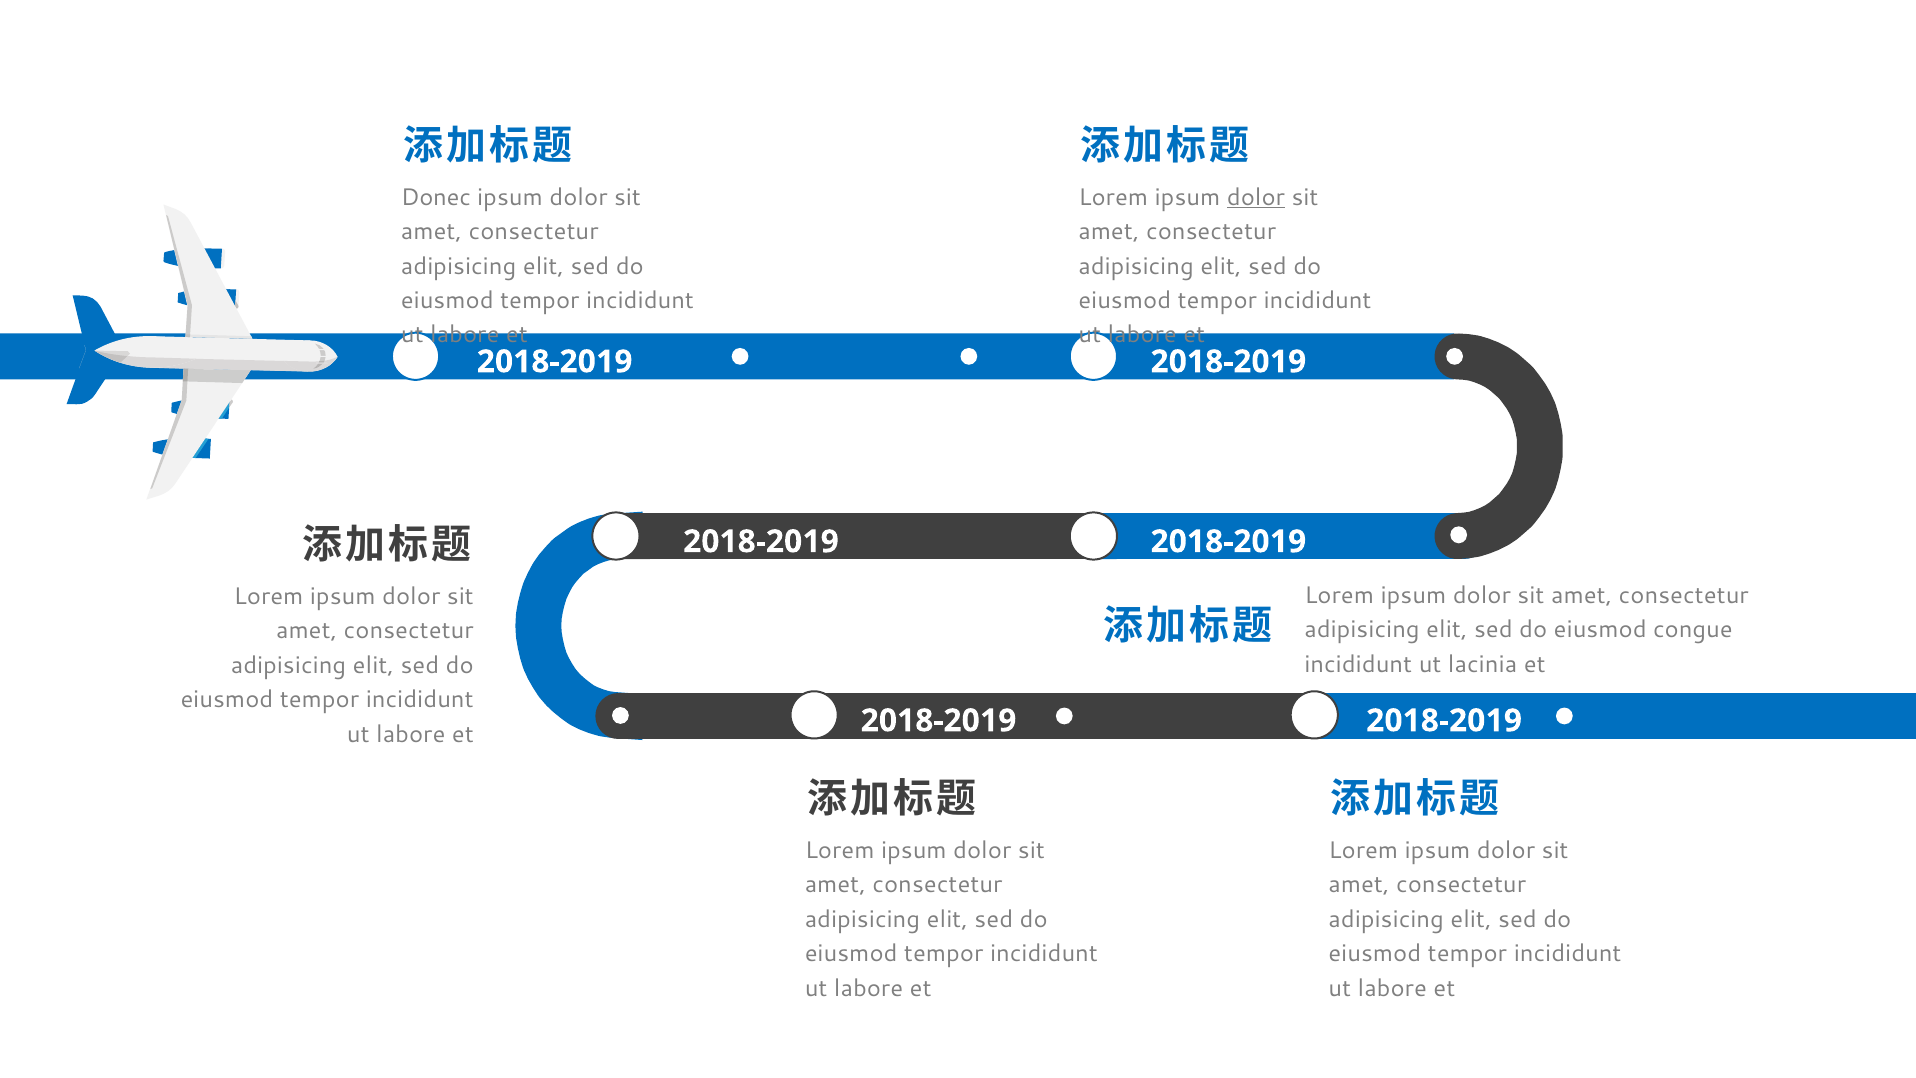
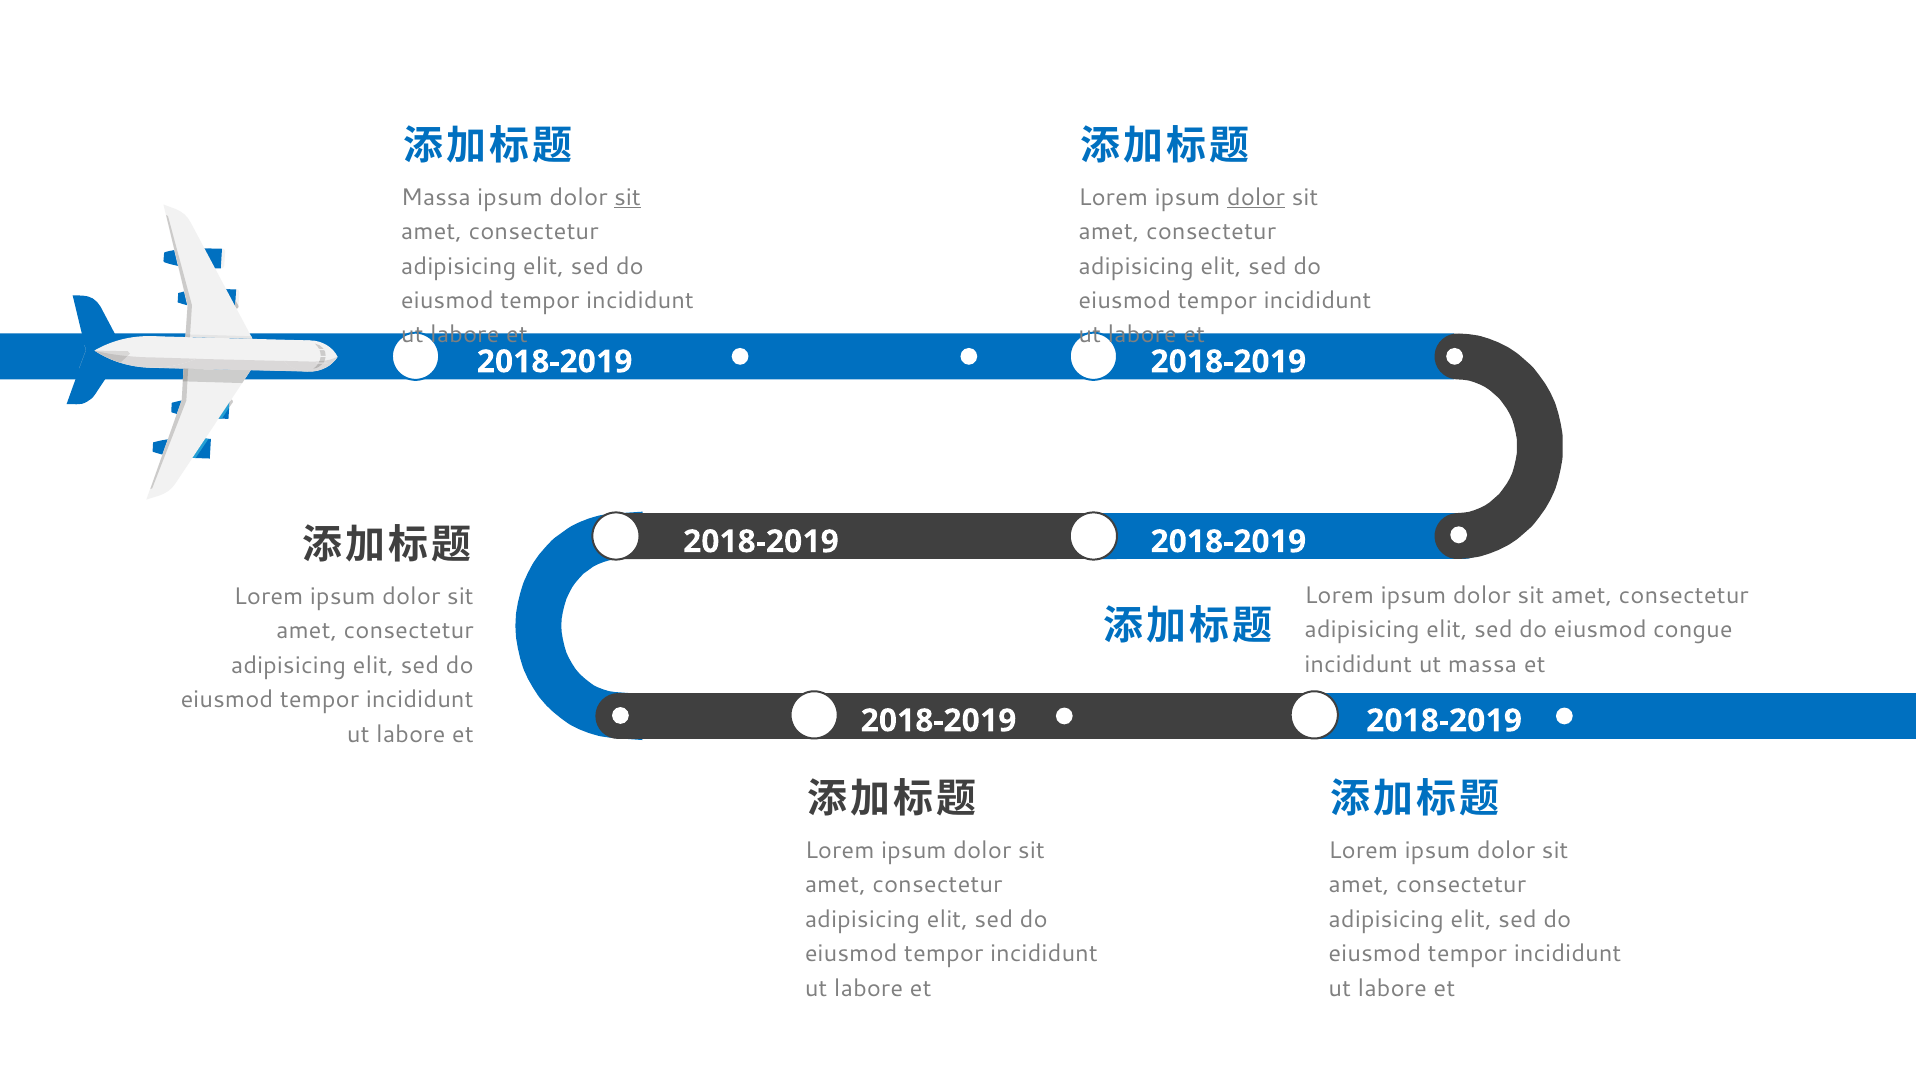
Donec: Donec -> Massa (436, 197)
sit underline: none -> present (628, 197)
ut lacinia: lacinia -> massa (1483, 664)
